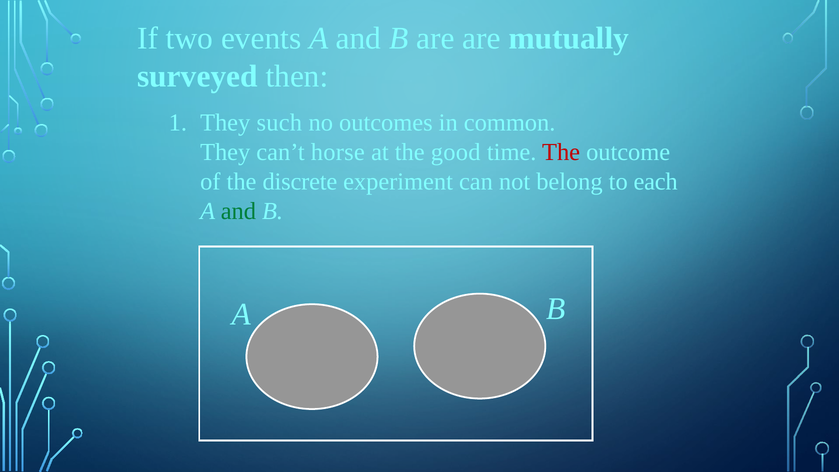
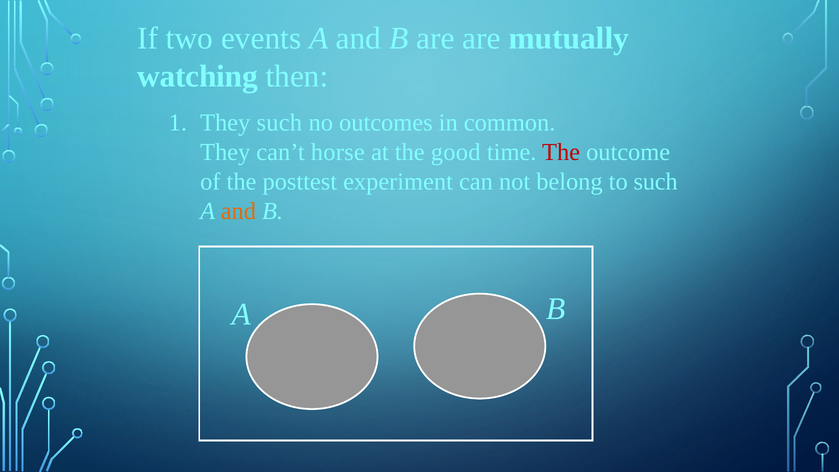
surveyed: surveyed -> watching (198, 76)
discrete: discrete -> posttest (300, 182)
to each: each -> such (656, 182)
and colour: green -> orange (238, 211)
